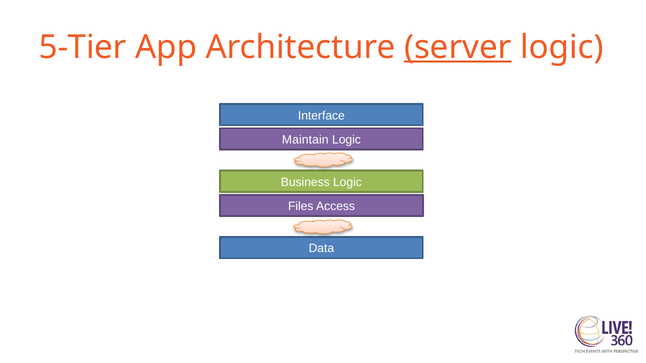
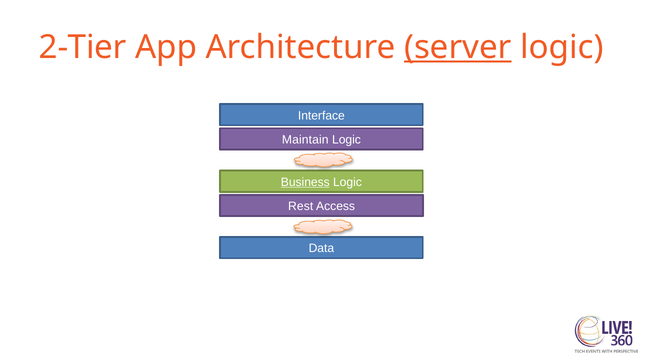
5-Tier: 5-Tier -> 2-Tier (83, 47)
Business underline: none -> present (305, 182)
Files: Files -> Rest (301, 207)
